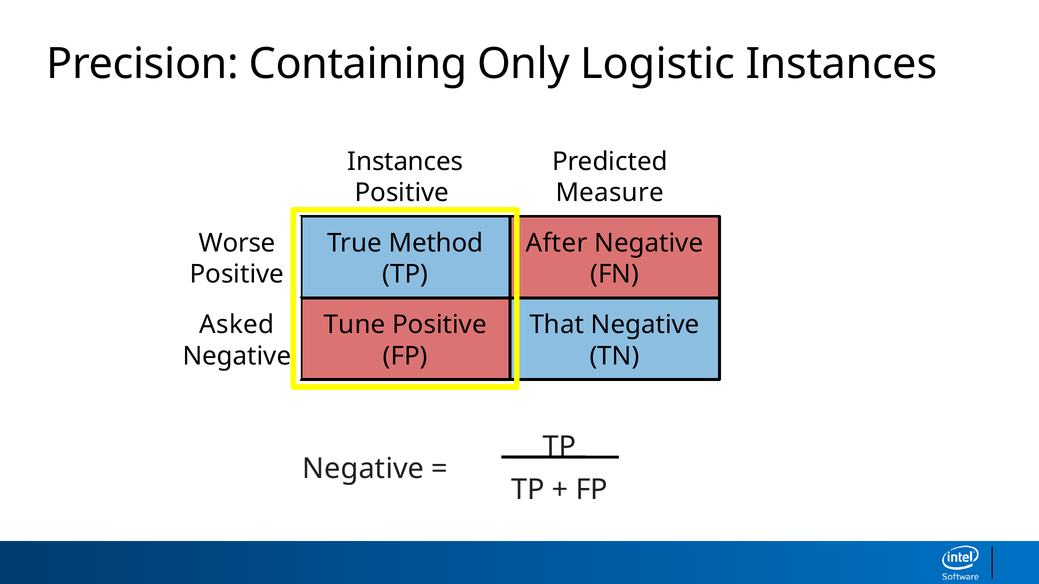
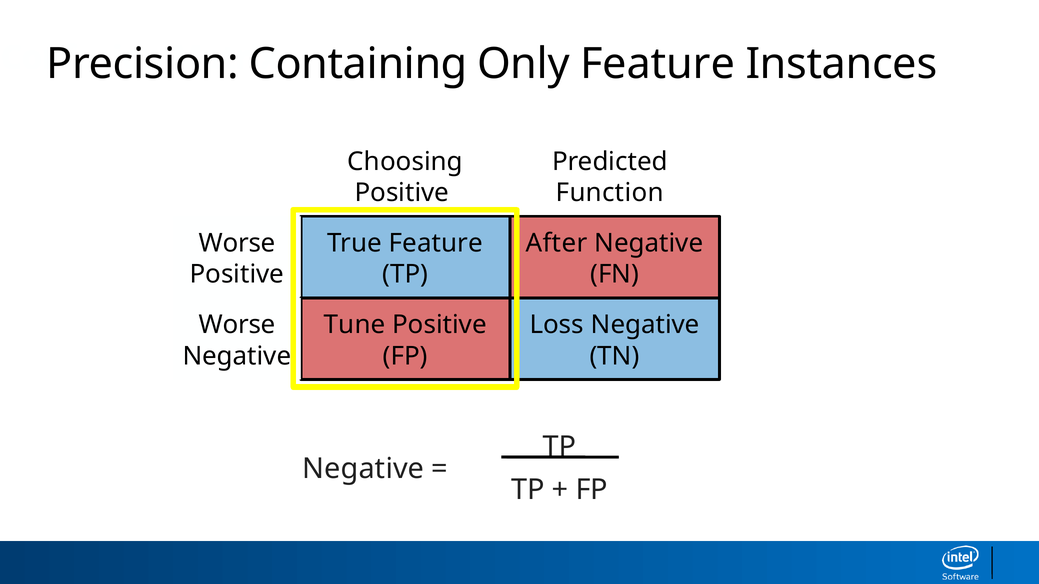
Only Logistic: Logistic -> Feature (658, 64)
Instances: Instances -> Choosing (405, 162)
Measure: Measure -> Function (610, 193)
True Method: Method -> Feature (436, 243)
Asked: Asked -> Worse (237, 325)
That: That -> Loss (557, 325)
